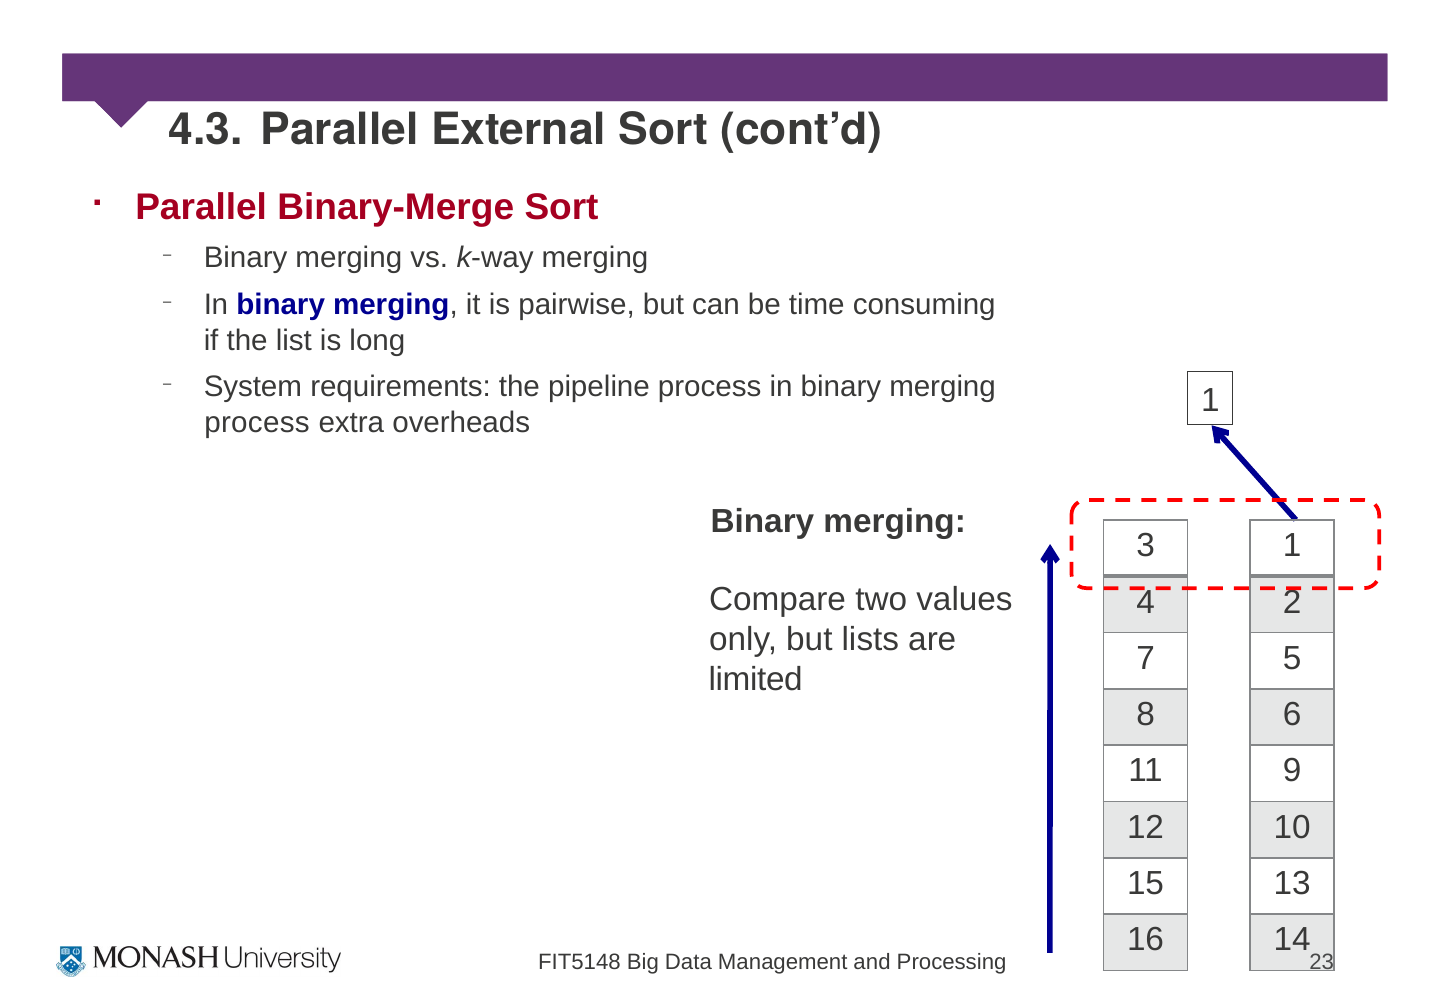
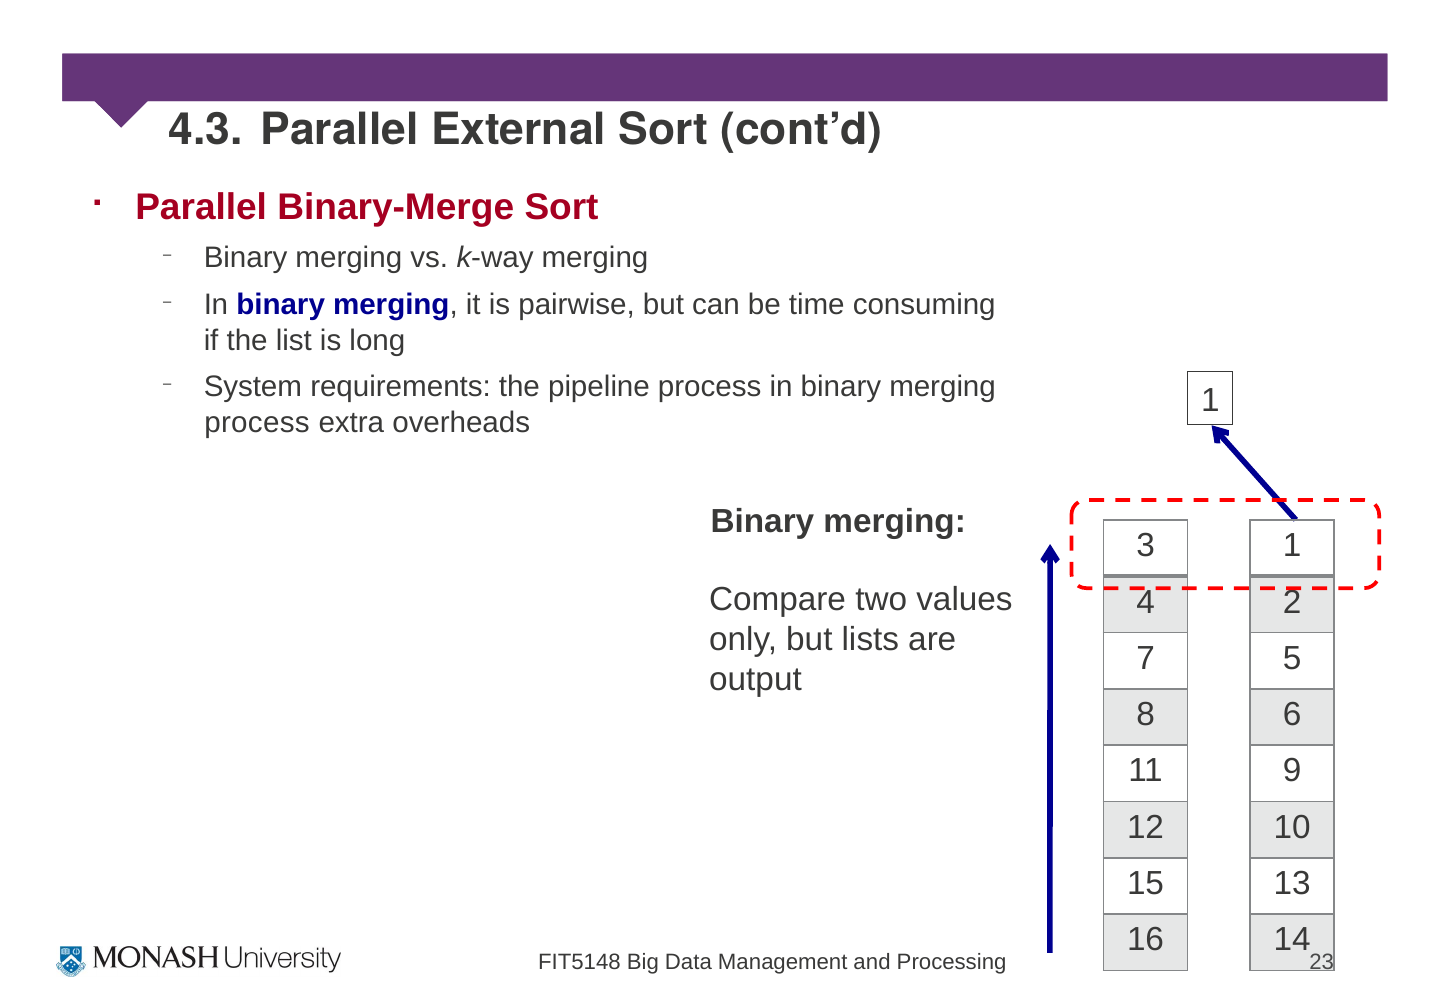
limited: limited -> output (755, 679)
